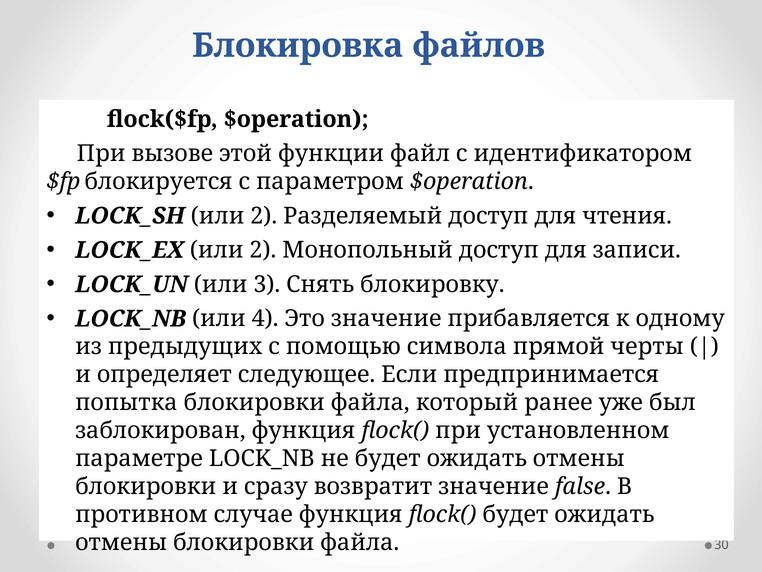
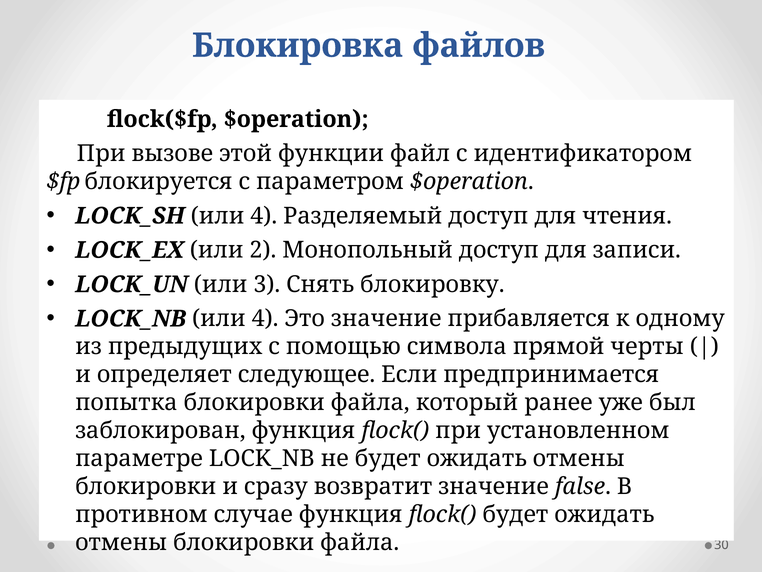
LOCK_SH или 2: 2 -> 4 (264, 216)
